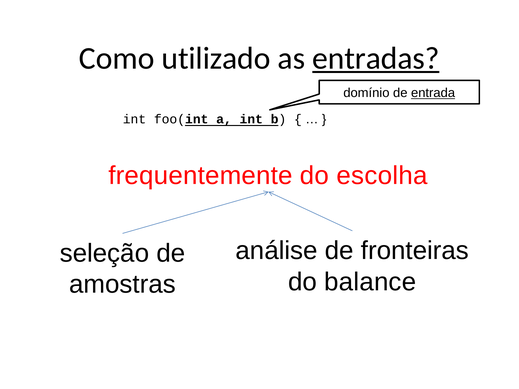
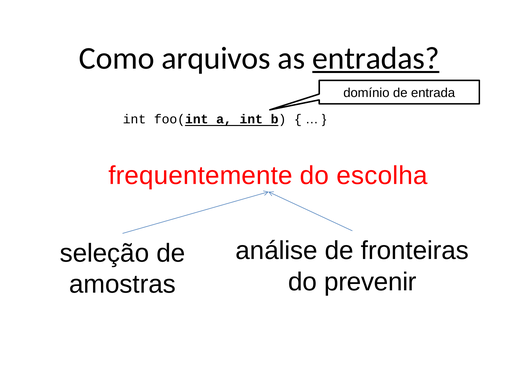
utilizado: utilizado -> arquivos (216, 58)
entrada underline: present -> none (433, 93)
balance: balance -> prevenir (370, 282)
